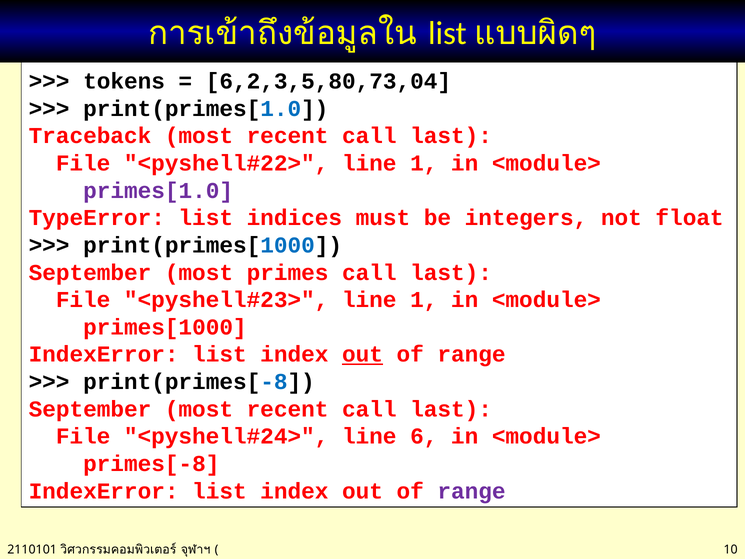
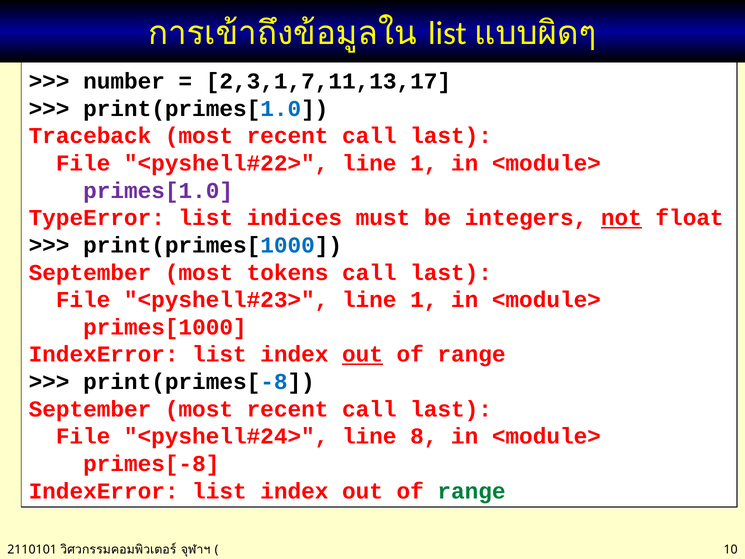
tokens: tokens -> number (124, 81)
6,2,3,5,80,73,04: 6,2,3,5,80,73,04 -> 2,3,1,7,11,13,17 (328, 81)
not underline: none -> present (621, 218)
primes: primes -> tokens (288, 272)
6: 6 -> 8 (424, 436)
range colour: purple -> green (472, 491)
